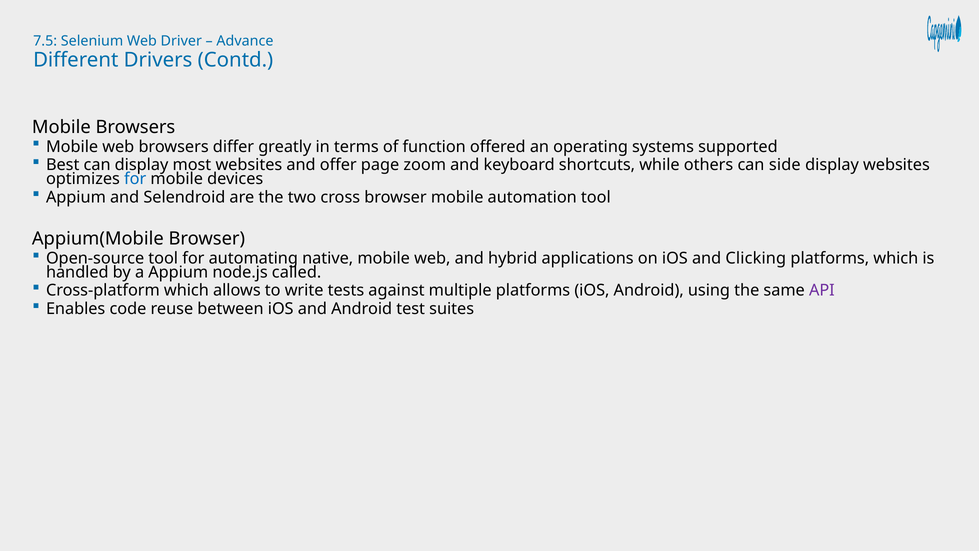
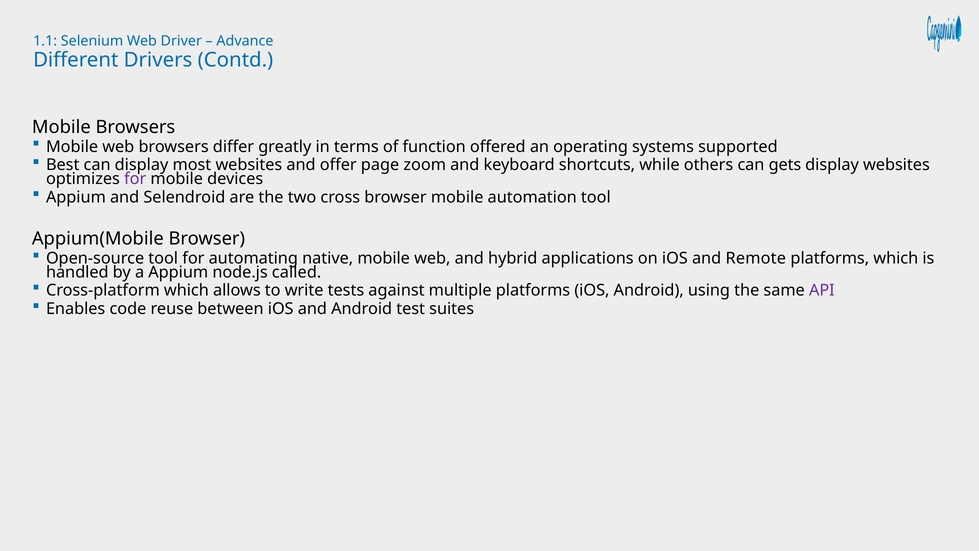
7.5: 7.5 -> 1.1 (45, 41)
side: side -> gets (785, 165)
for colour: blue -> purple (135, 179)
Clicking: Clicking -> Remote (756, 258)
